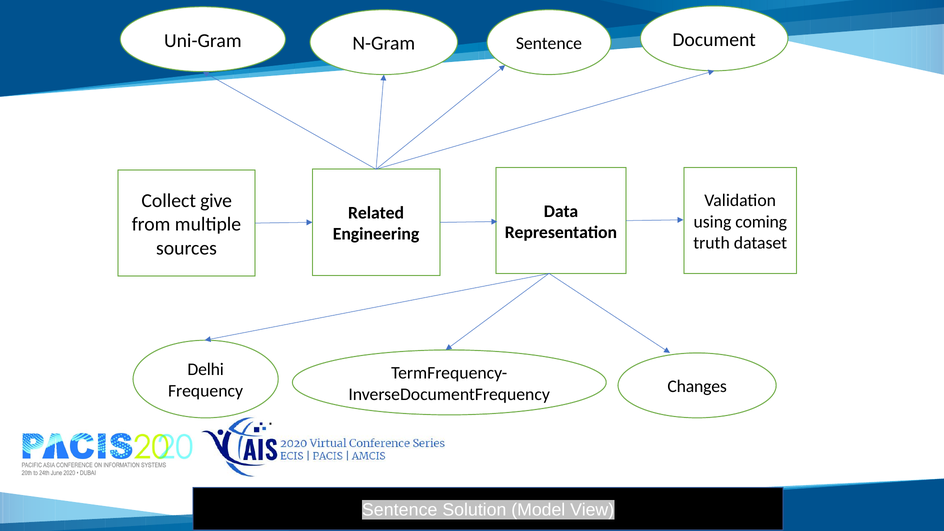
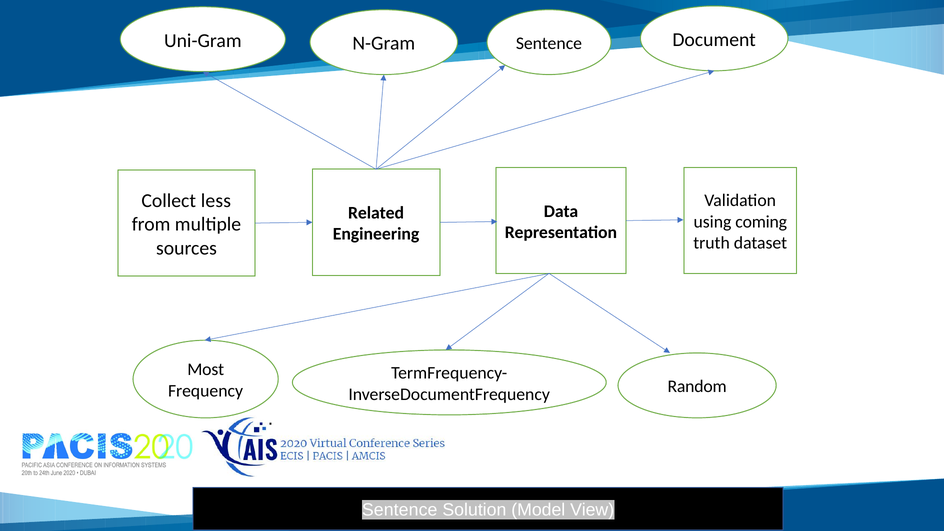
give: give -> less (216, 201)
Delhi: Delhi -> Most (206, 370)
Changes: Changes -> Random (697, 387)
